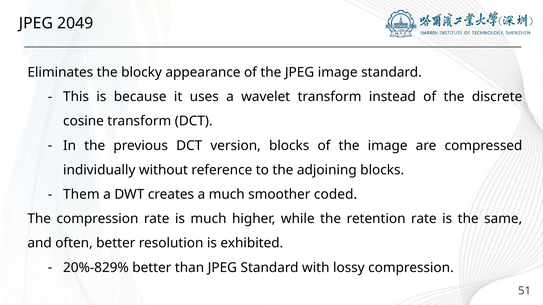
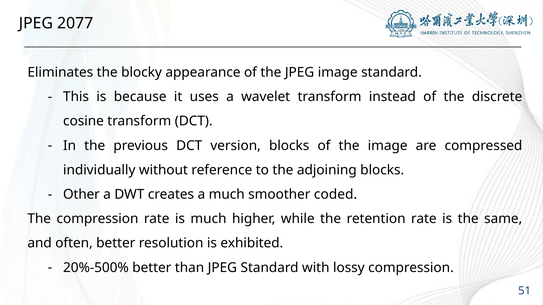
2049: 2049 -> 2077 (75, 23)
Them: Them -> Other (81, 195)
20%-829%: 20%-829% -> 20%-500% (96, 268)
